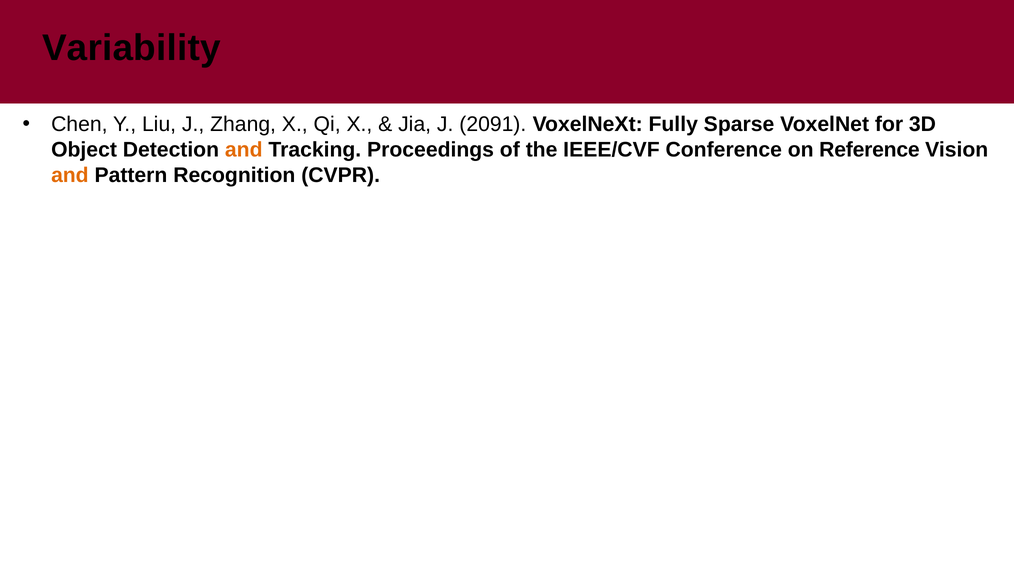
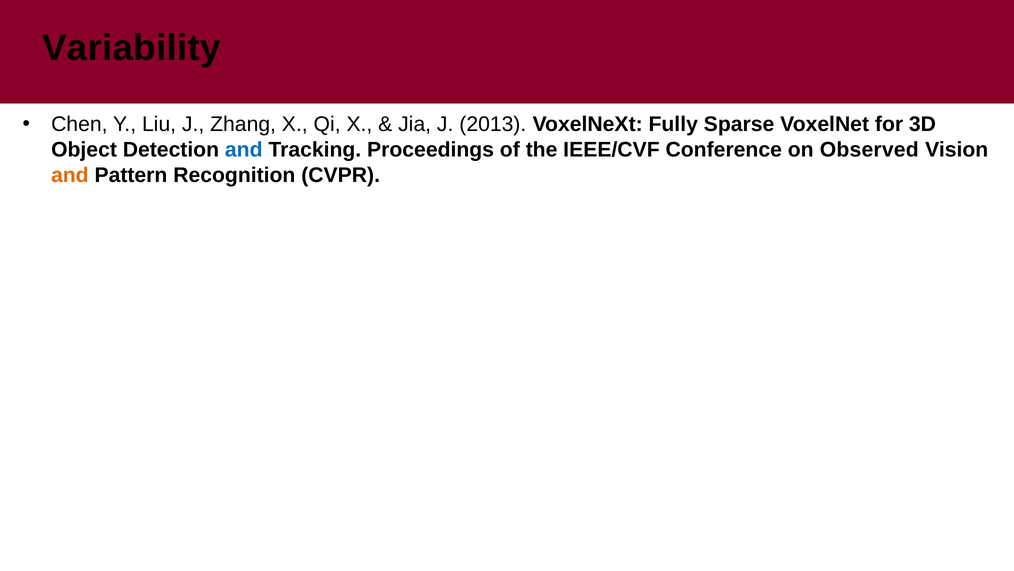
2091: 2091 -> 2013 (493, 124)
and colour: orange -> blue (244, 149)
Reference: Reference -> Observed (869, 149)
